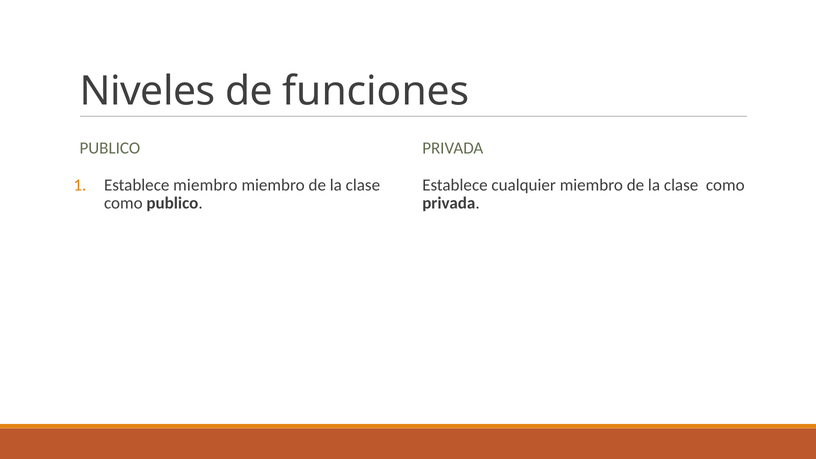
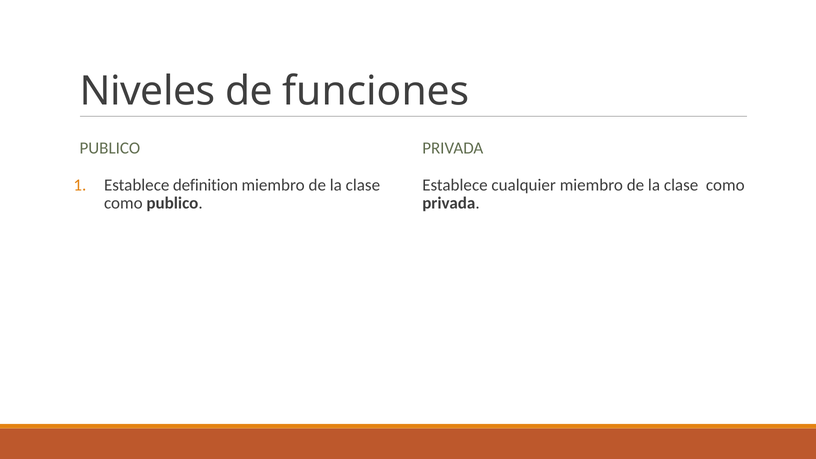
Establece miembro: miembro -> definition (206, 185)
